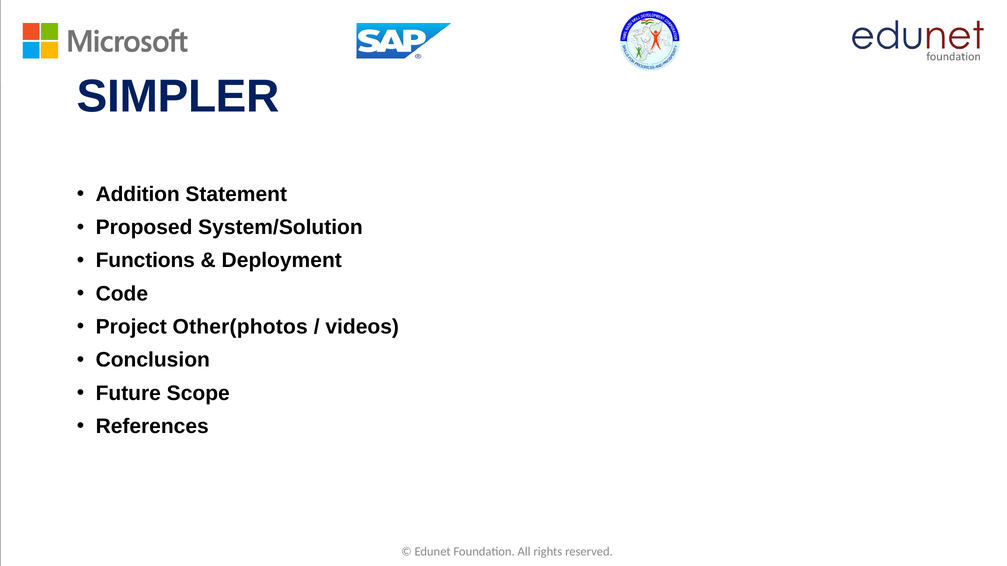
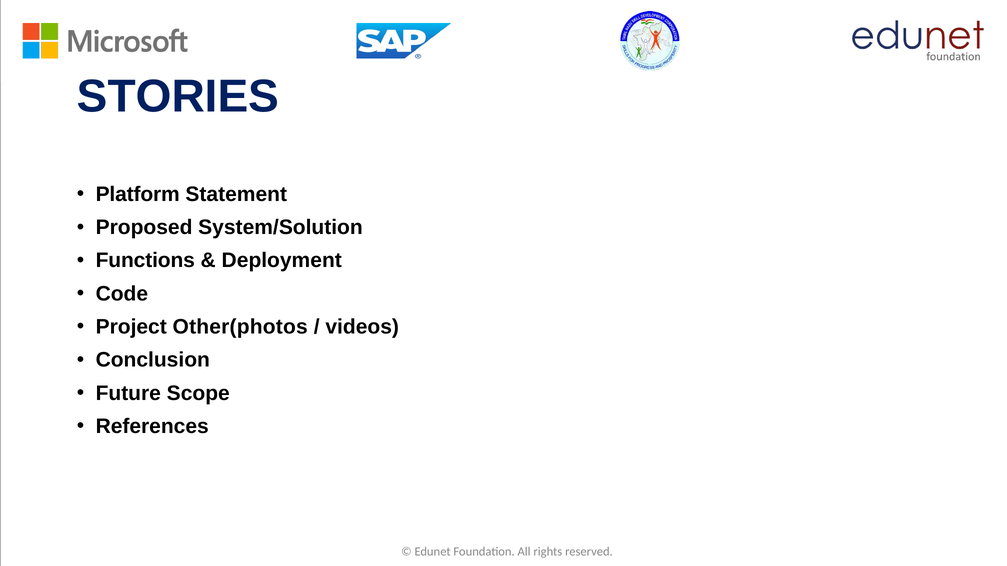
SIMPLER: SIMPLER -> STORIES (178, 96)
Addition: Addition -> Platform (138, 194)
